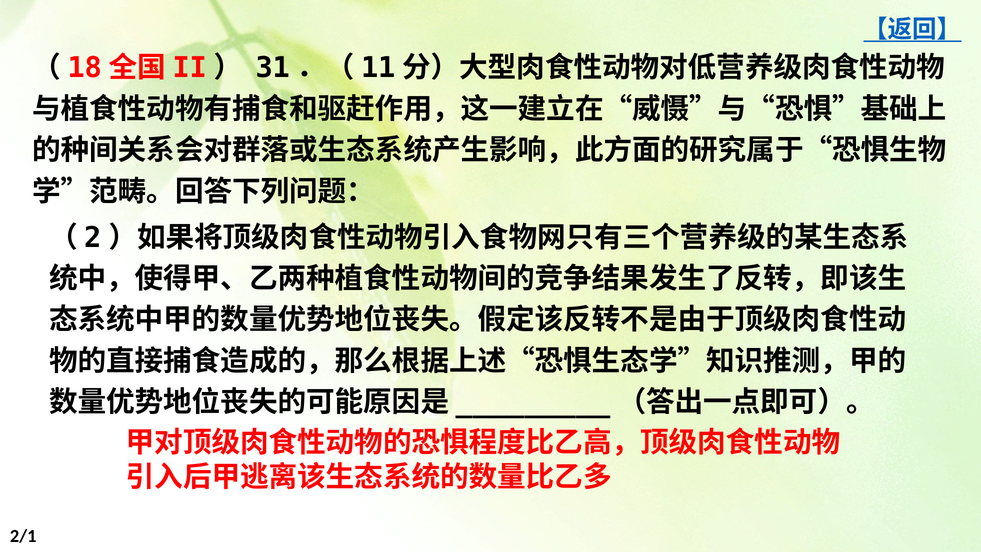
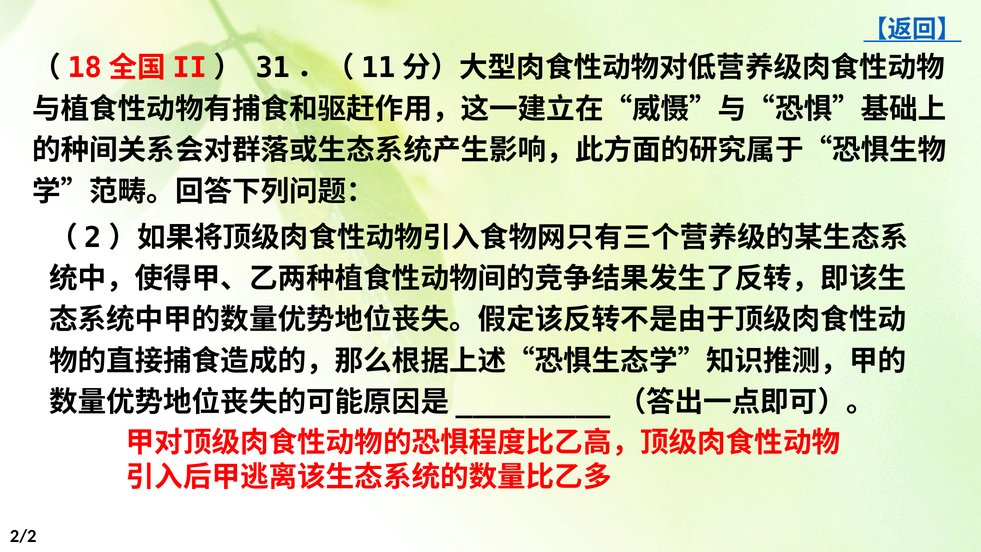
2/1: 2/1 -> 2/2 (23, 536)
